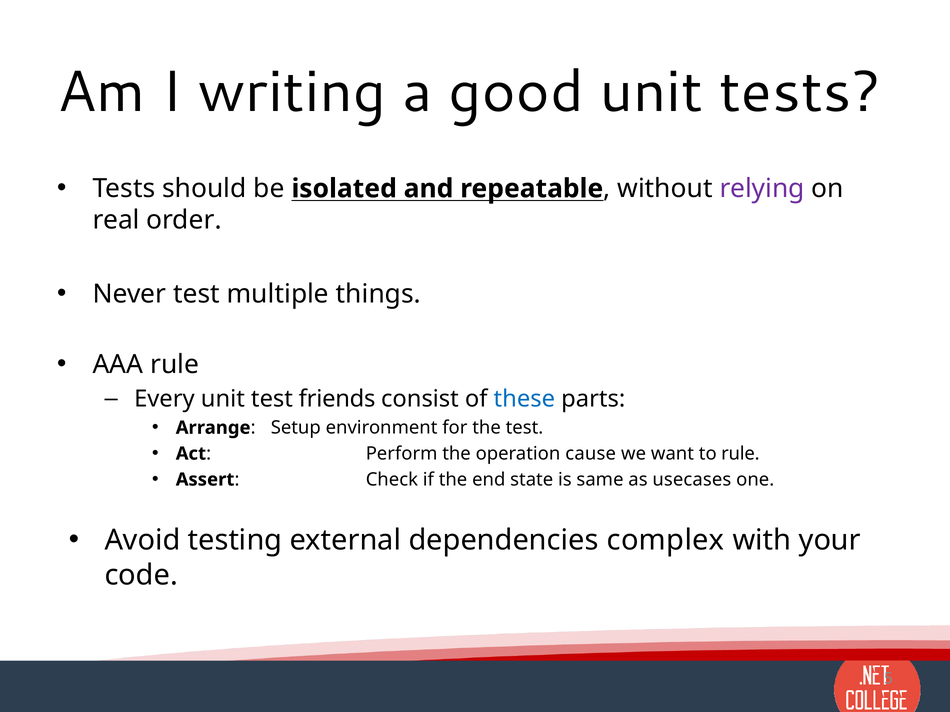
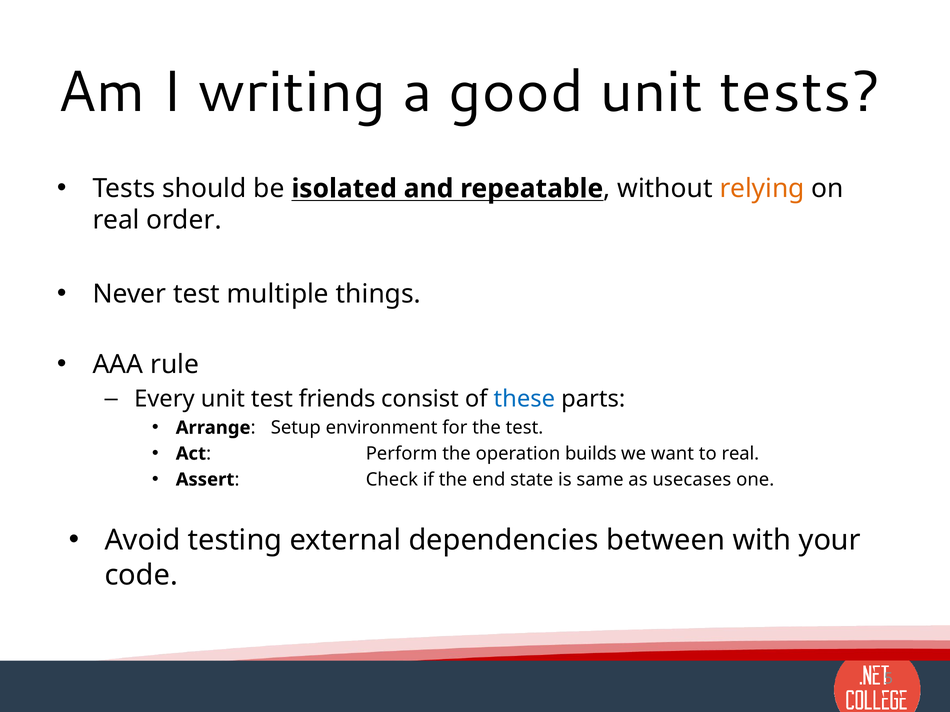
relying colour: purple -> orange (762, 189)
cause: cause -> builds (591, 454)
to rule: rule -> real (740, 454)
complex: complex -> between (666, 541)
